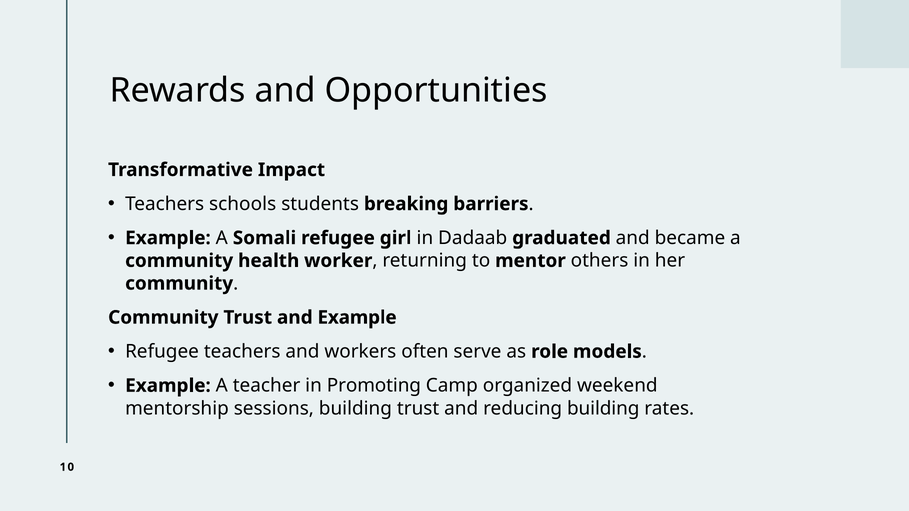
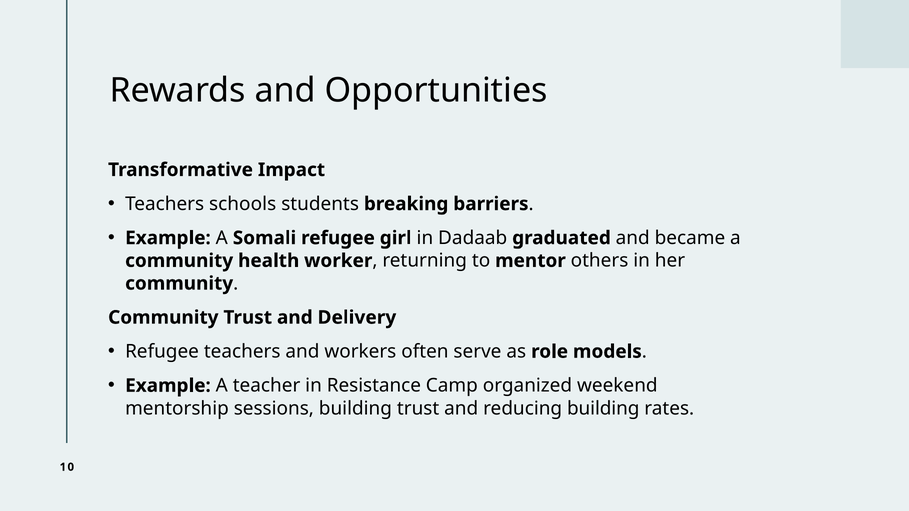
and Example: Example -> Delivery (357, 318)
Promoting: Promoting -> Resistance (374, 386)
